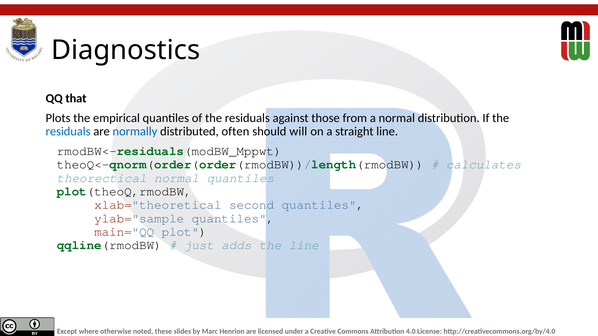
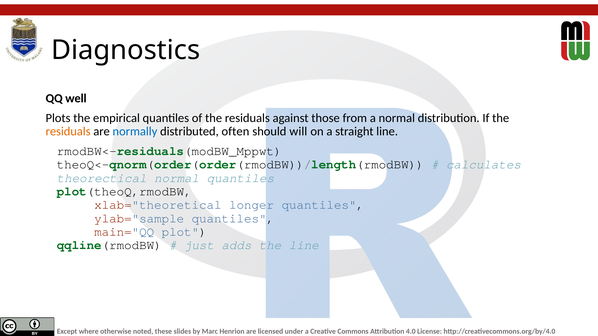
that: that -> well (76, 98)
residuals colour: blue -> orange (68, 132)
second: second -> longer (252, 205)
